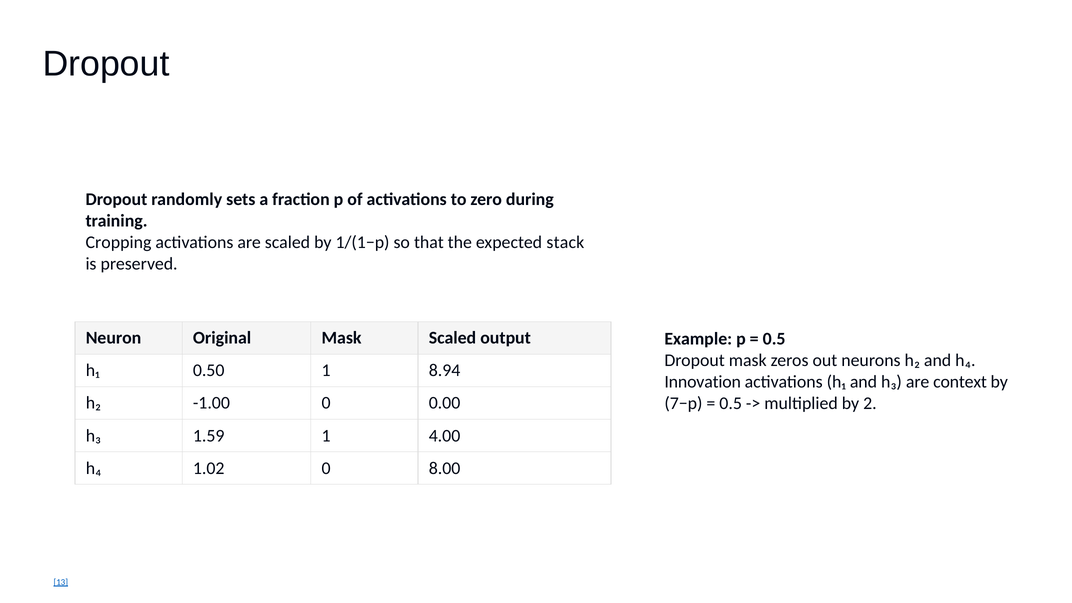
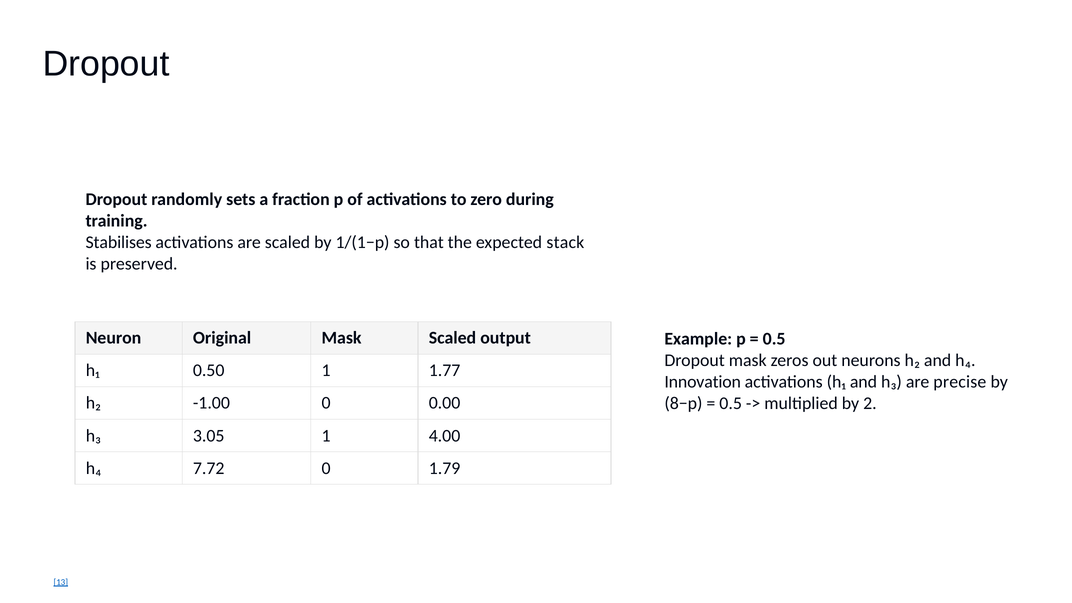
Cropping: Cropping -> Stabilises (119, 242)
8.94: 8.94 -> 1.77 (445, 371)
context: context -> precise (960, 382)
7−p: 7−p -> 8−p (683, 403)
1.59: 1.59 -> 3.05 (209, 436)
1.02: 1.02 -> 7.72 (209, 468)
8.00: 8.00 -> 1.79 (445, 468)
